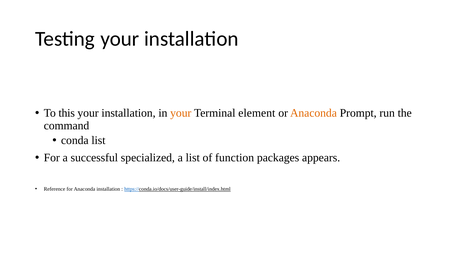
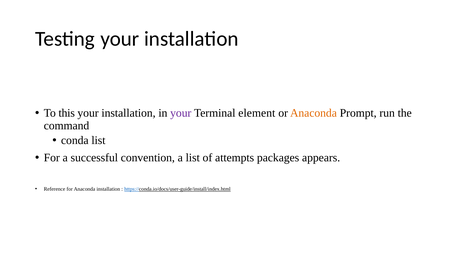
your colour: orange -> purple (181, 113)
specialized: specialized -> convention (148, 157)
function: function -> attempts (235, 157)
